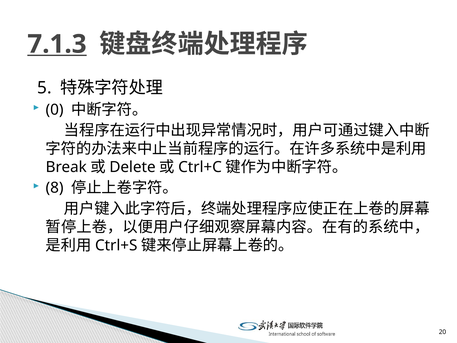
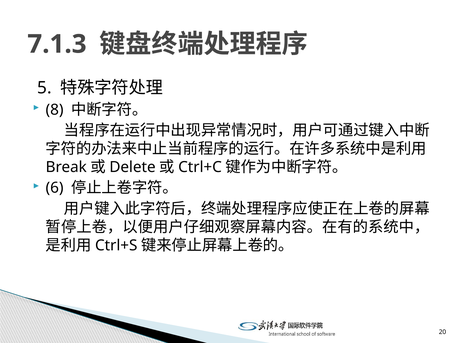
7.1.3 underline: present -> none (57, 44)
0: 0 -> 8 (55, 110)
8: 8 -> 6 (55, 188)
